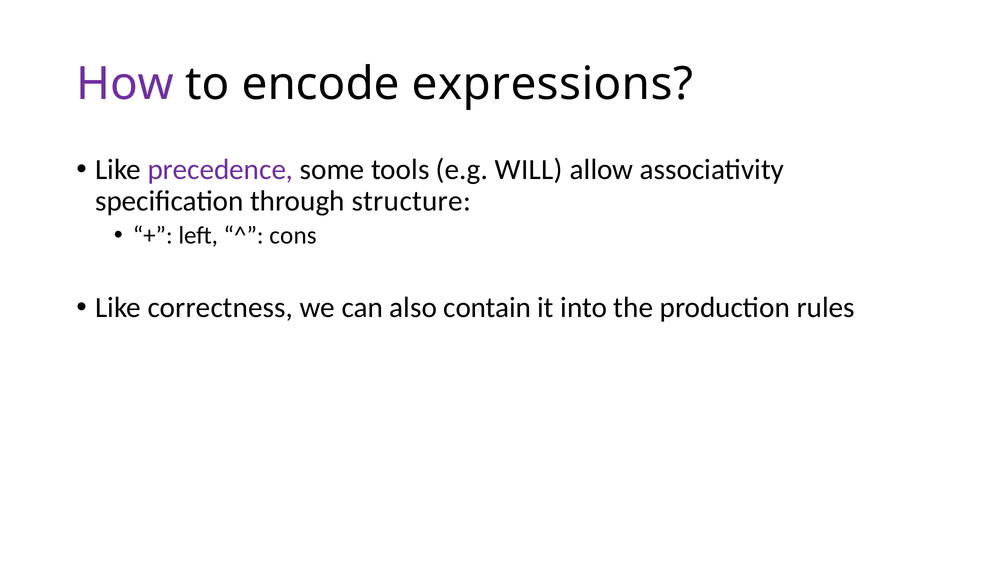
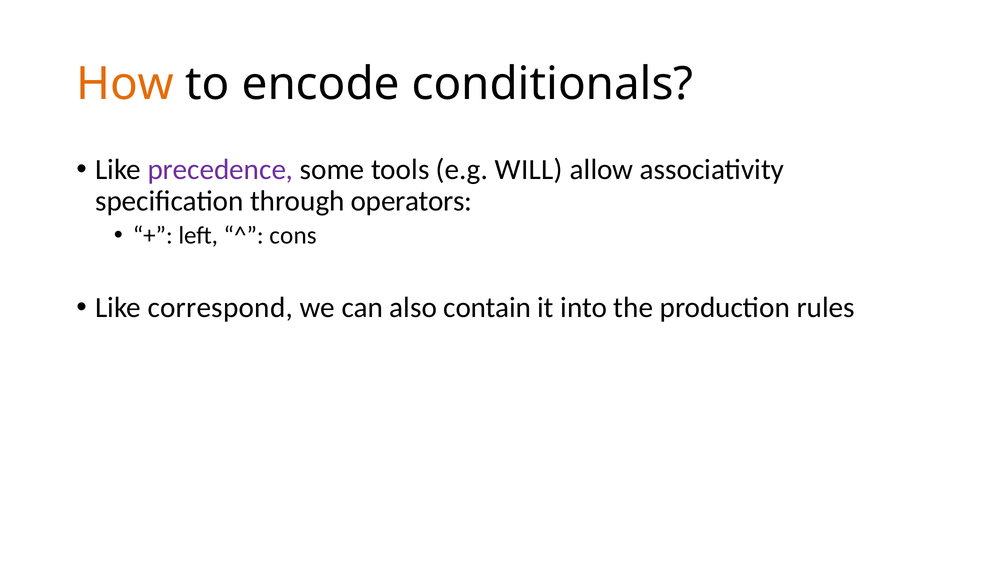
How colour: purple -> orange (125, 84)
expressions: expressions -> conditionals (553, 84)
structure: structure -> operators (412, 201)
correctness: correctness -> correspond (220, 307)
